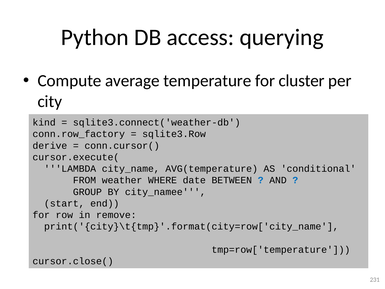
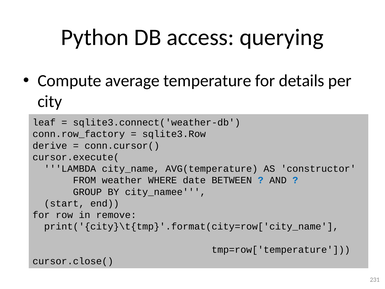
cluster: cluster -> details (302, 81)
kind: kind -> leaf (44, 122)
conditional: conditional -> constructor (318, 169)
